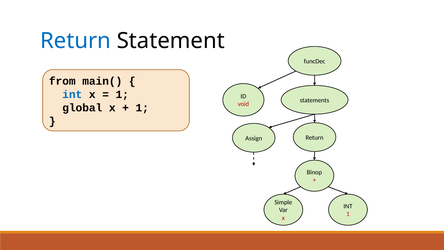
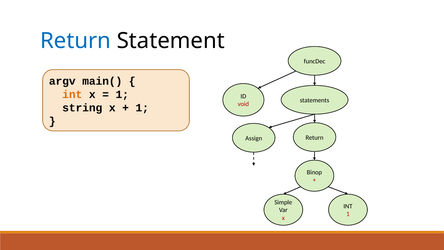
from: from -> argv (62, 81)
int colour: blue -> orange (72, 94)
global: global -> string (82, 108)
